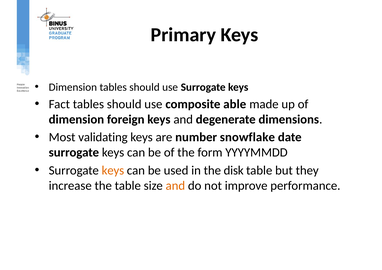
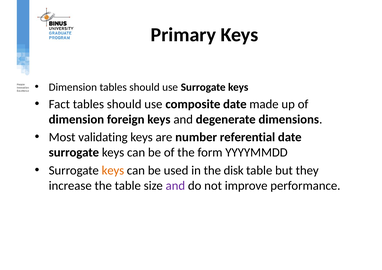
composite able: able -> date (235, 104)
snowflake: snowflake -> referential (248, 137)
and colour: orange -> purple (175, 186)
